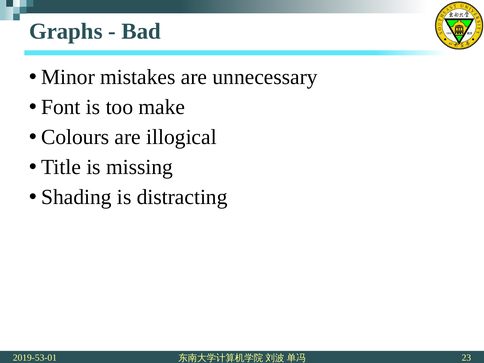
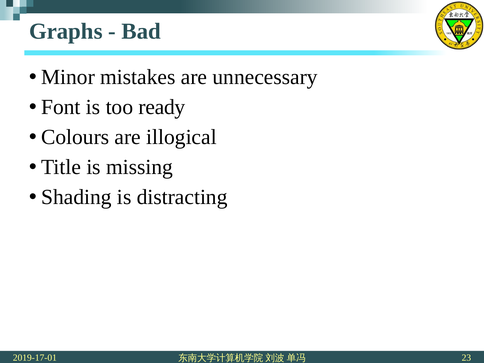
make: make -> ready (162, 107)
2019-53-01: 2019-53-01 -> 2019-17-01 (35, 358)
